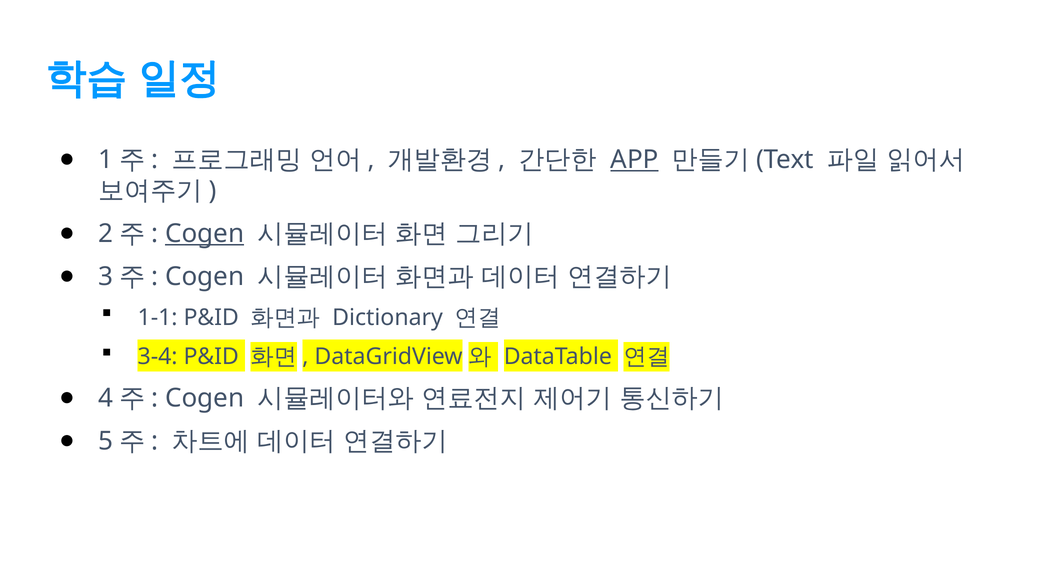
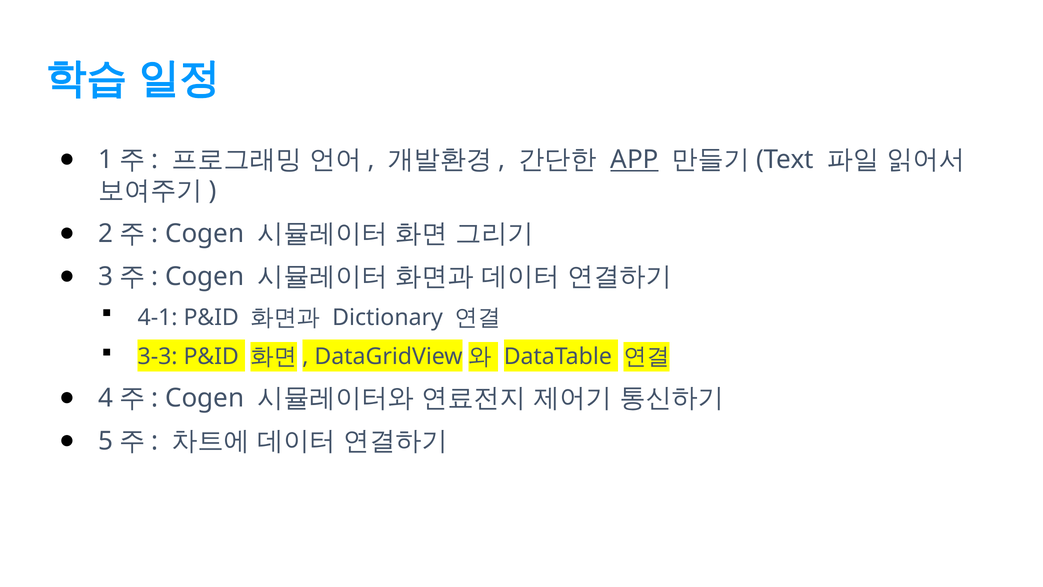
Cogen underline: present -> none (205, 234)
1-1: 1-1 -> 4-1 (158, 317)
3-4: 3-4 -> 3-3 (158, 357)
